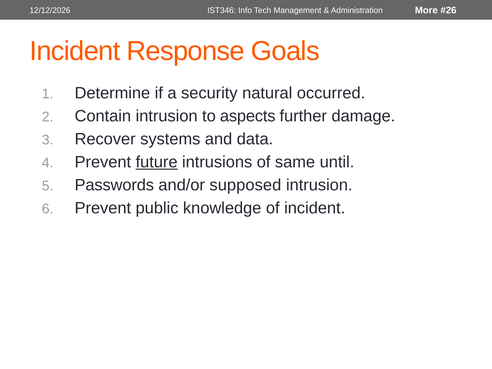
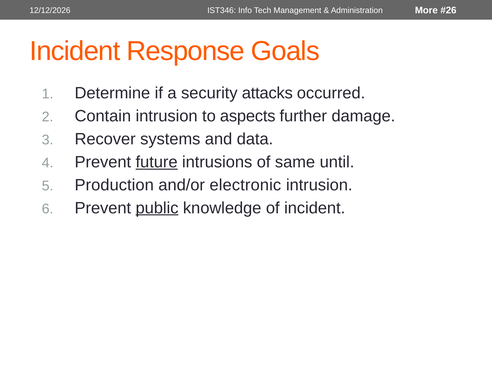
natural: natural -> attacks (267, 93)
Passwords: Passwords -> Production (114, 185)
supposed: supposed -> electronic (245, 185)
public underline: none -> present (157, 208)
